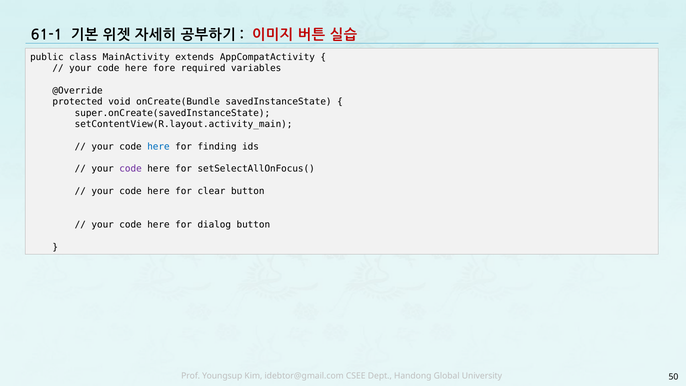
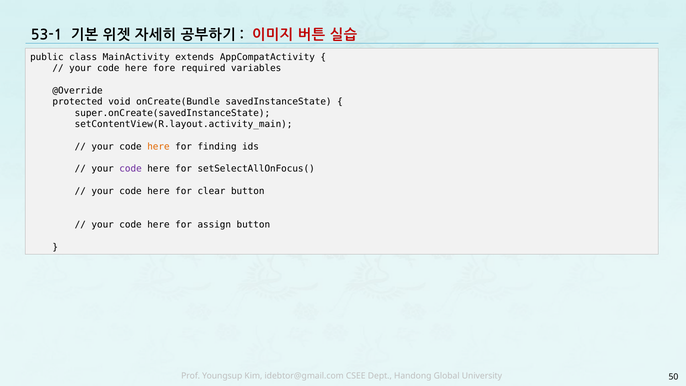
61-1: 61-1 -> 53-1 (47, 35)
here colour: blue -> orange (158, 146)
dialog: dialog -> assign (214, 225)
